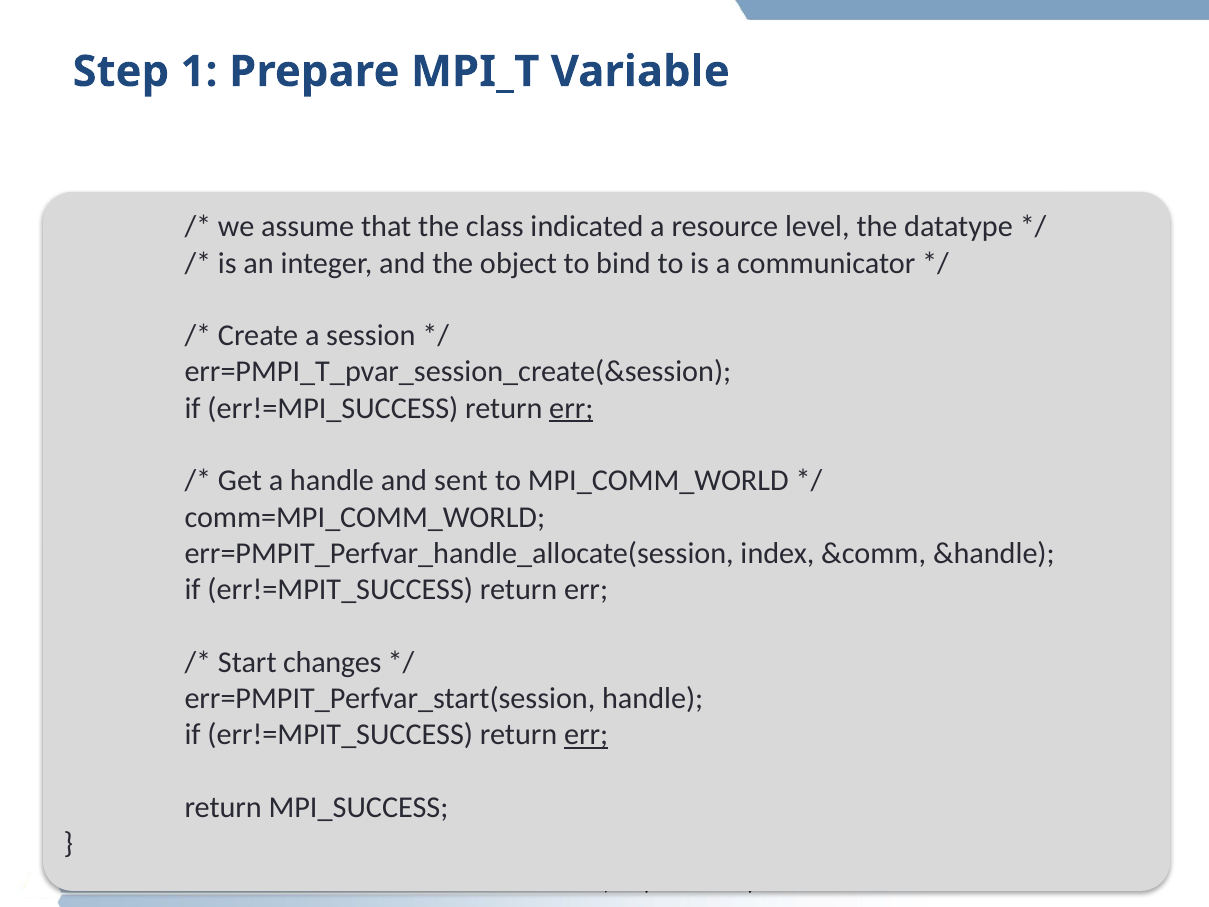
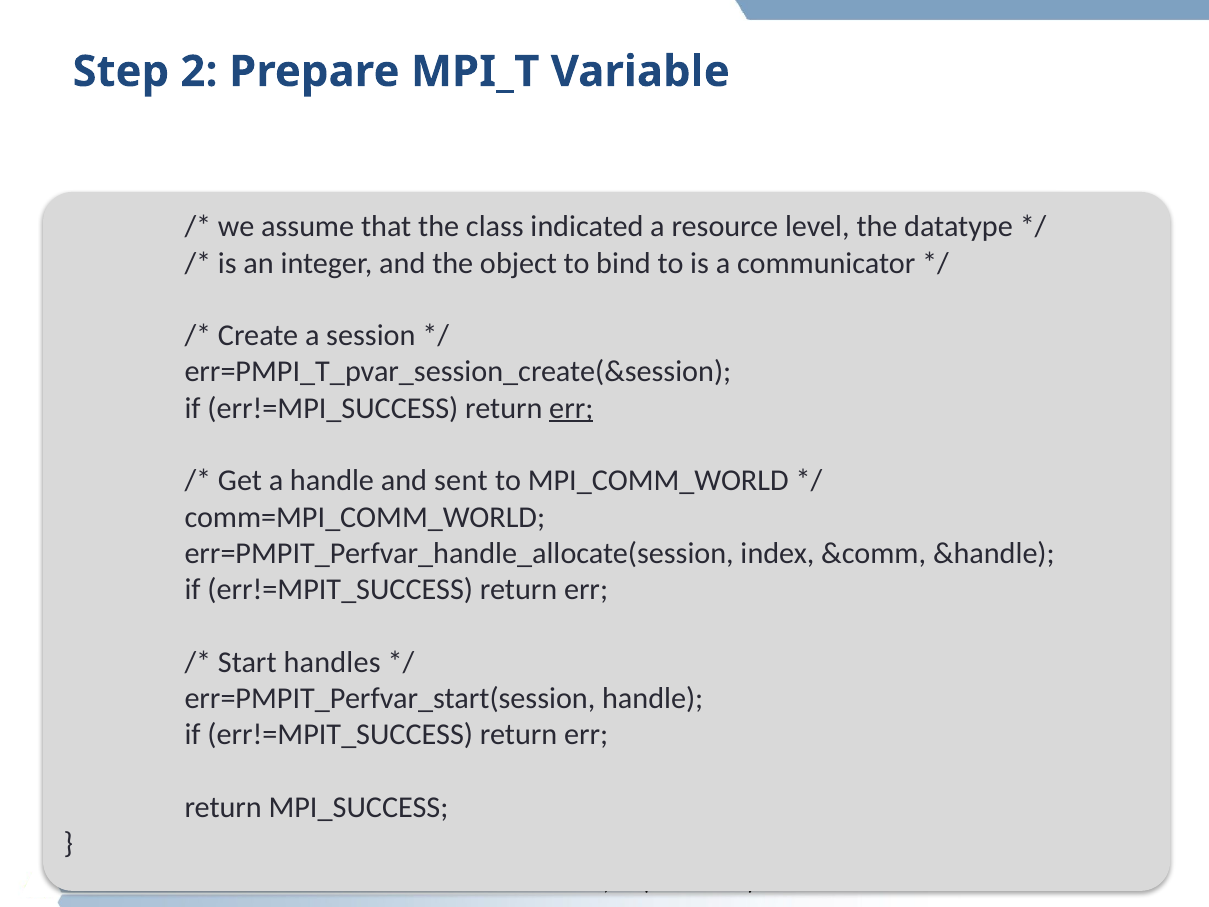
1: 1 -> 2 (199, 72)
changes: changes -> handles (332, 662)
err underline: present -> none (586, 735)
